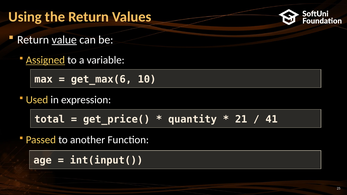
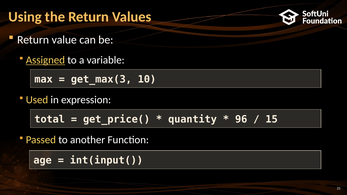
value underline: present -> none (64, 40)
get_max(6: get_max(6 -> get_max(3 (101, 79)
21: 21 -> 96 (241, 119)
41: 41 -> 15 (272, 119)
